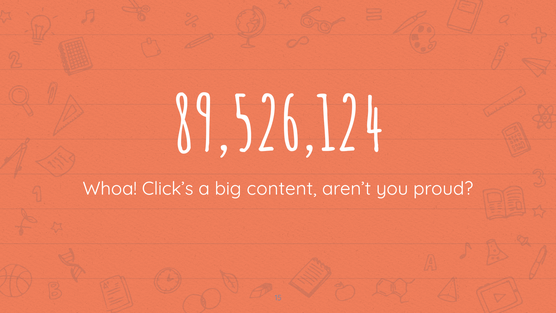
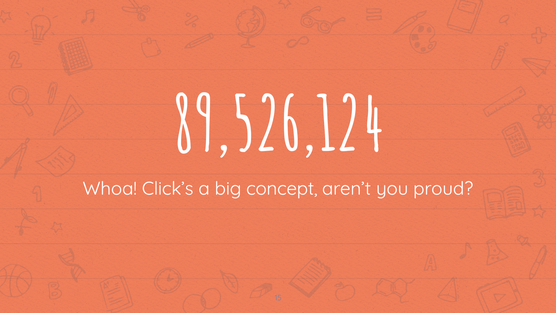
content: content -> concept (282, 188)
